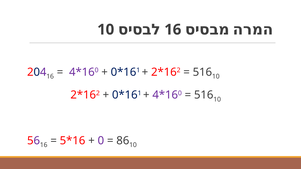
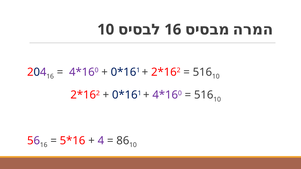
0: 0 -> 4 (101, 141)
